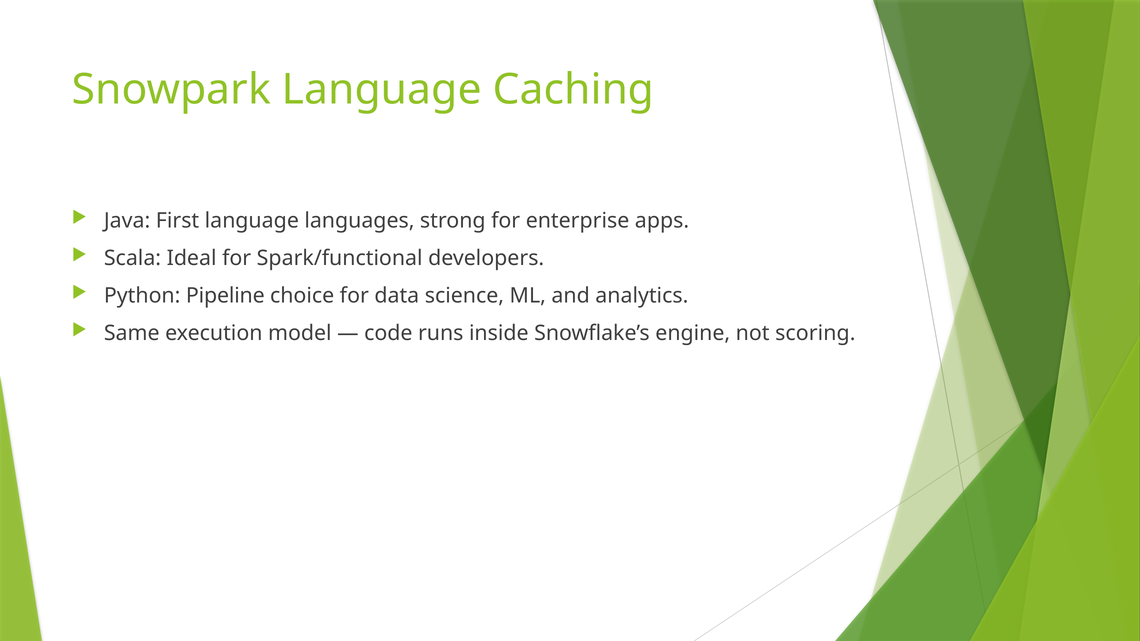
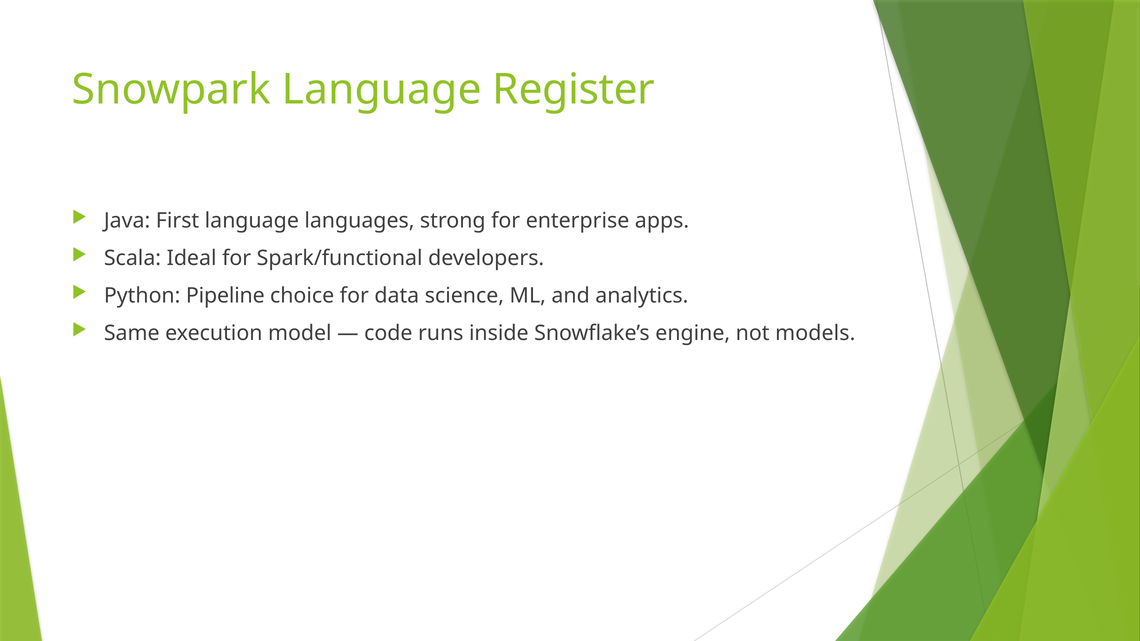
Caching: Caching -> Register (574, 90)
scoring: scoring -> models (815, 333)
